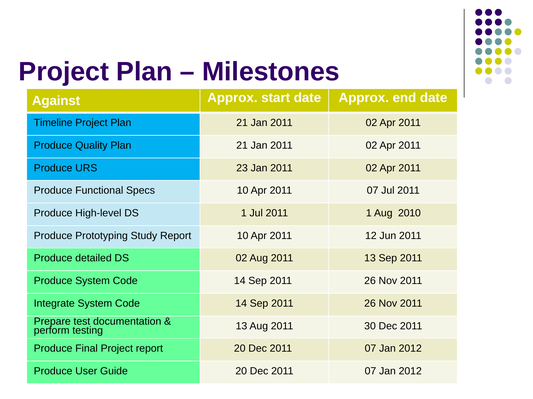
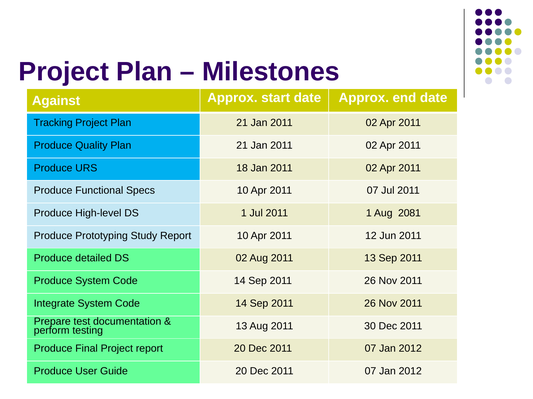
Timeline: Timeline -> Tracking (53, 123)
23: 23 -> 18 (242, 168)
2010: 2010 -> 2081 (409, 213)
